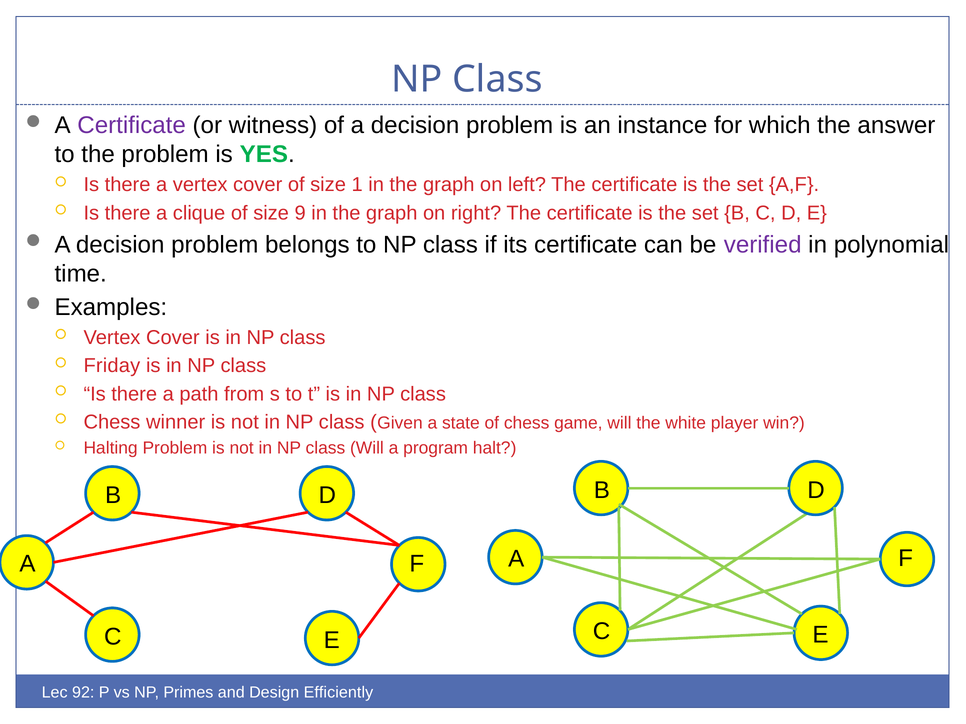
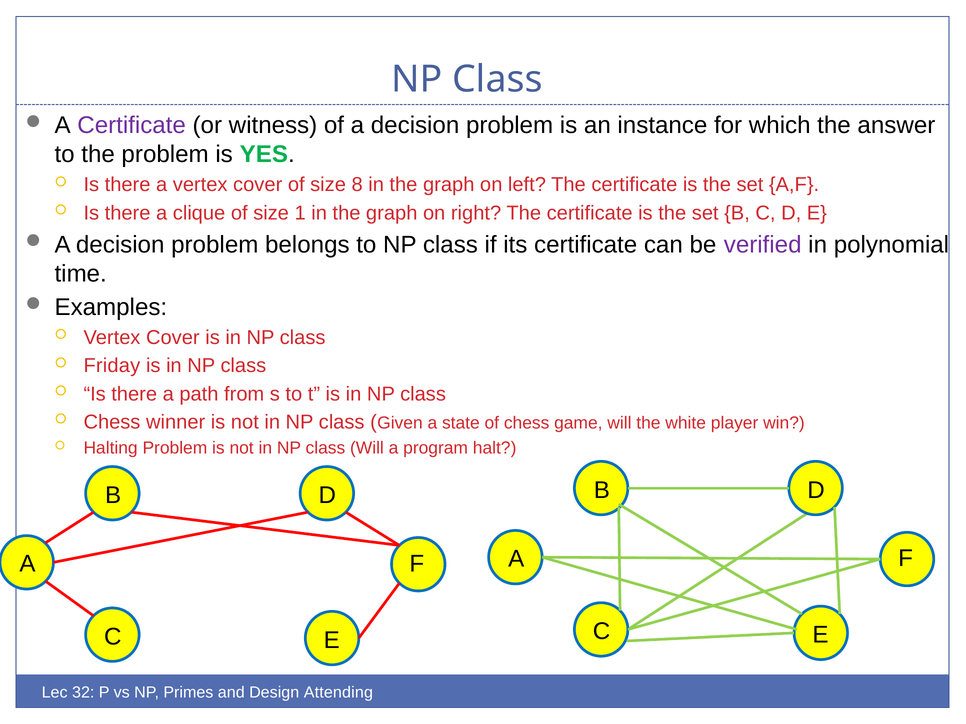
1: 1 -> 8 (357, 185)
9: 9 -> 1 (300, 213)
92: 92 -> 32 (83, 693)
Efficiently: Efficiently -> Attending (338, 693)
